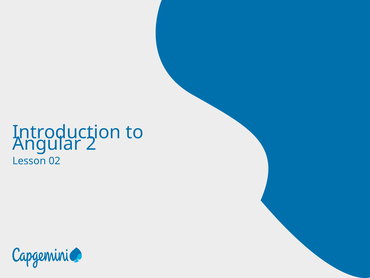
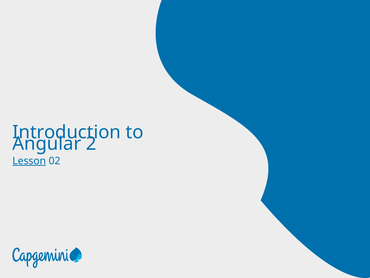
Lesson underline: none -> present (29, 161)
